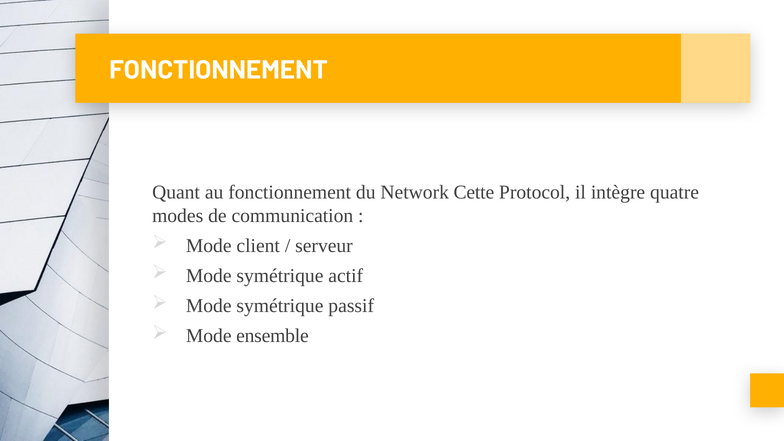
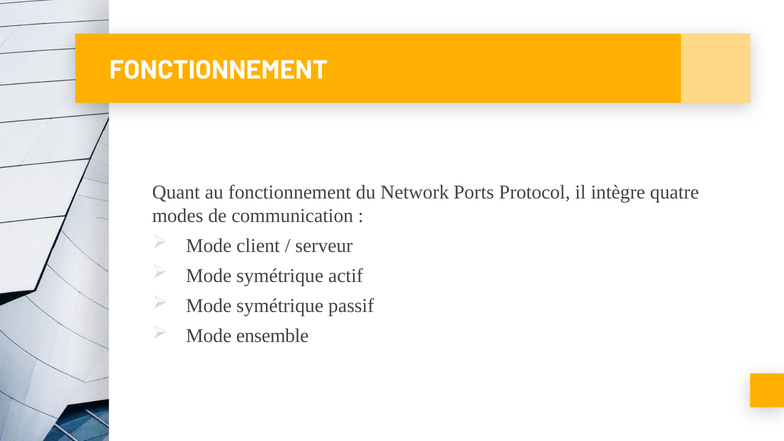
Cette: Cette -> Ports (474, 192)
